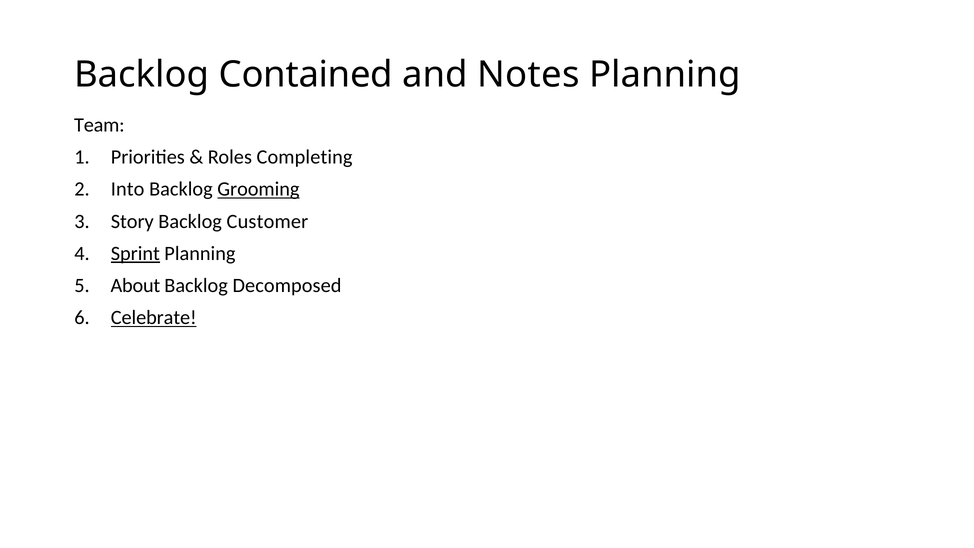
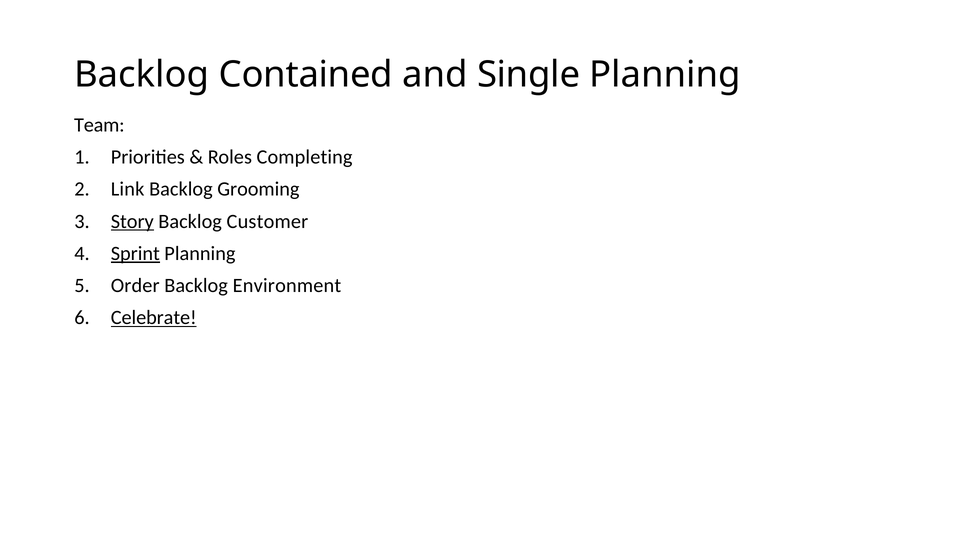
Notes: Notes -> Single (529, 75)
Into: Into -> Link (128, 189)
Grooming underline: present -> none (258, 189)
Story underline: none -> present (132, 221)
About: About -> Order (135, 286)
Decomposed: Decomposed -> Environment (287, 286)
